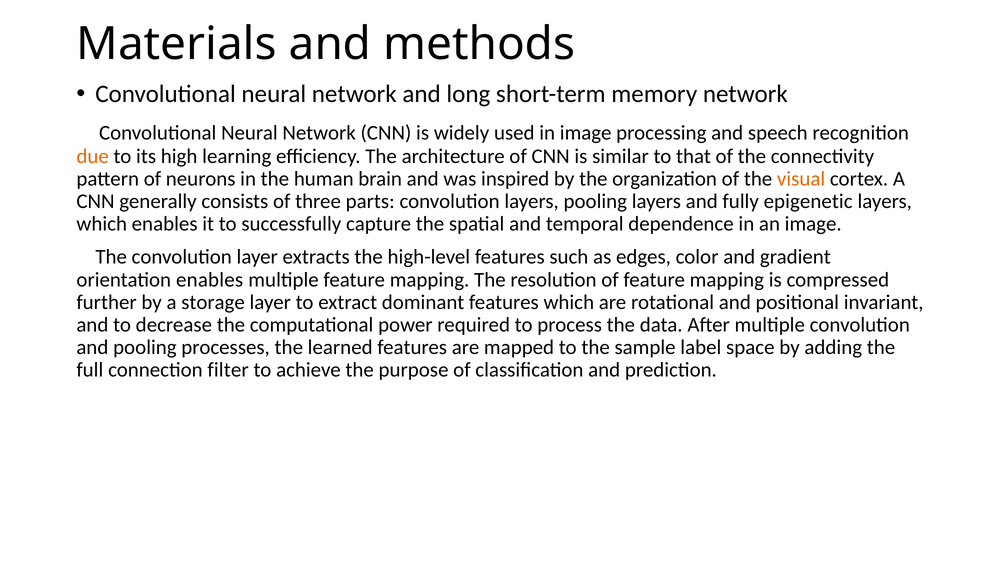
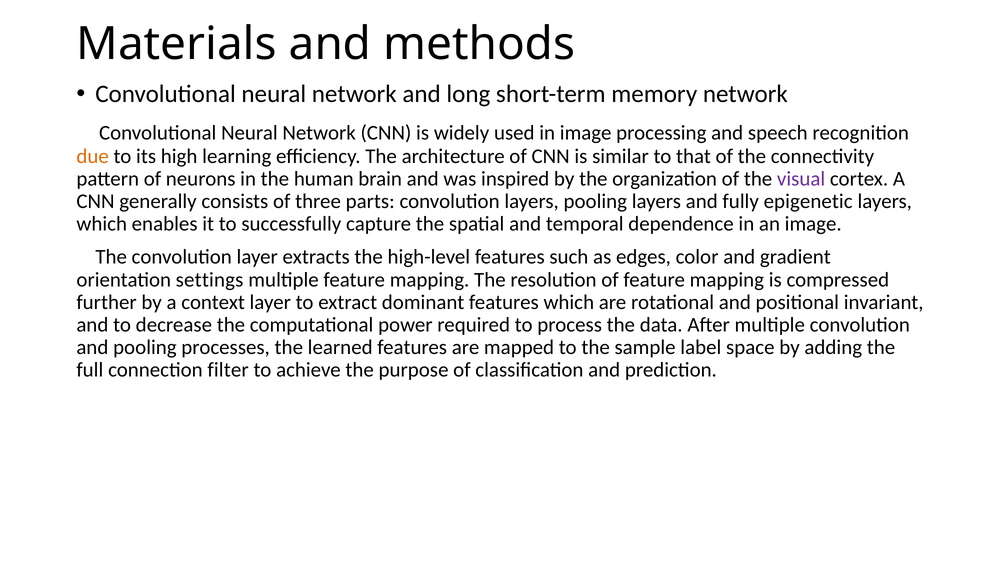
visual colour: orange -> purple (801, 179)
orientation enables: enables -> settings (210, 280)
storage: storage -> context (213, 302)
